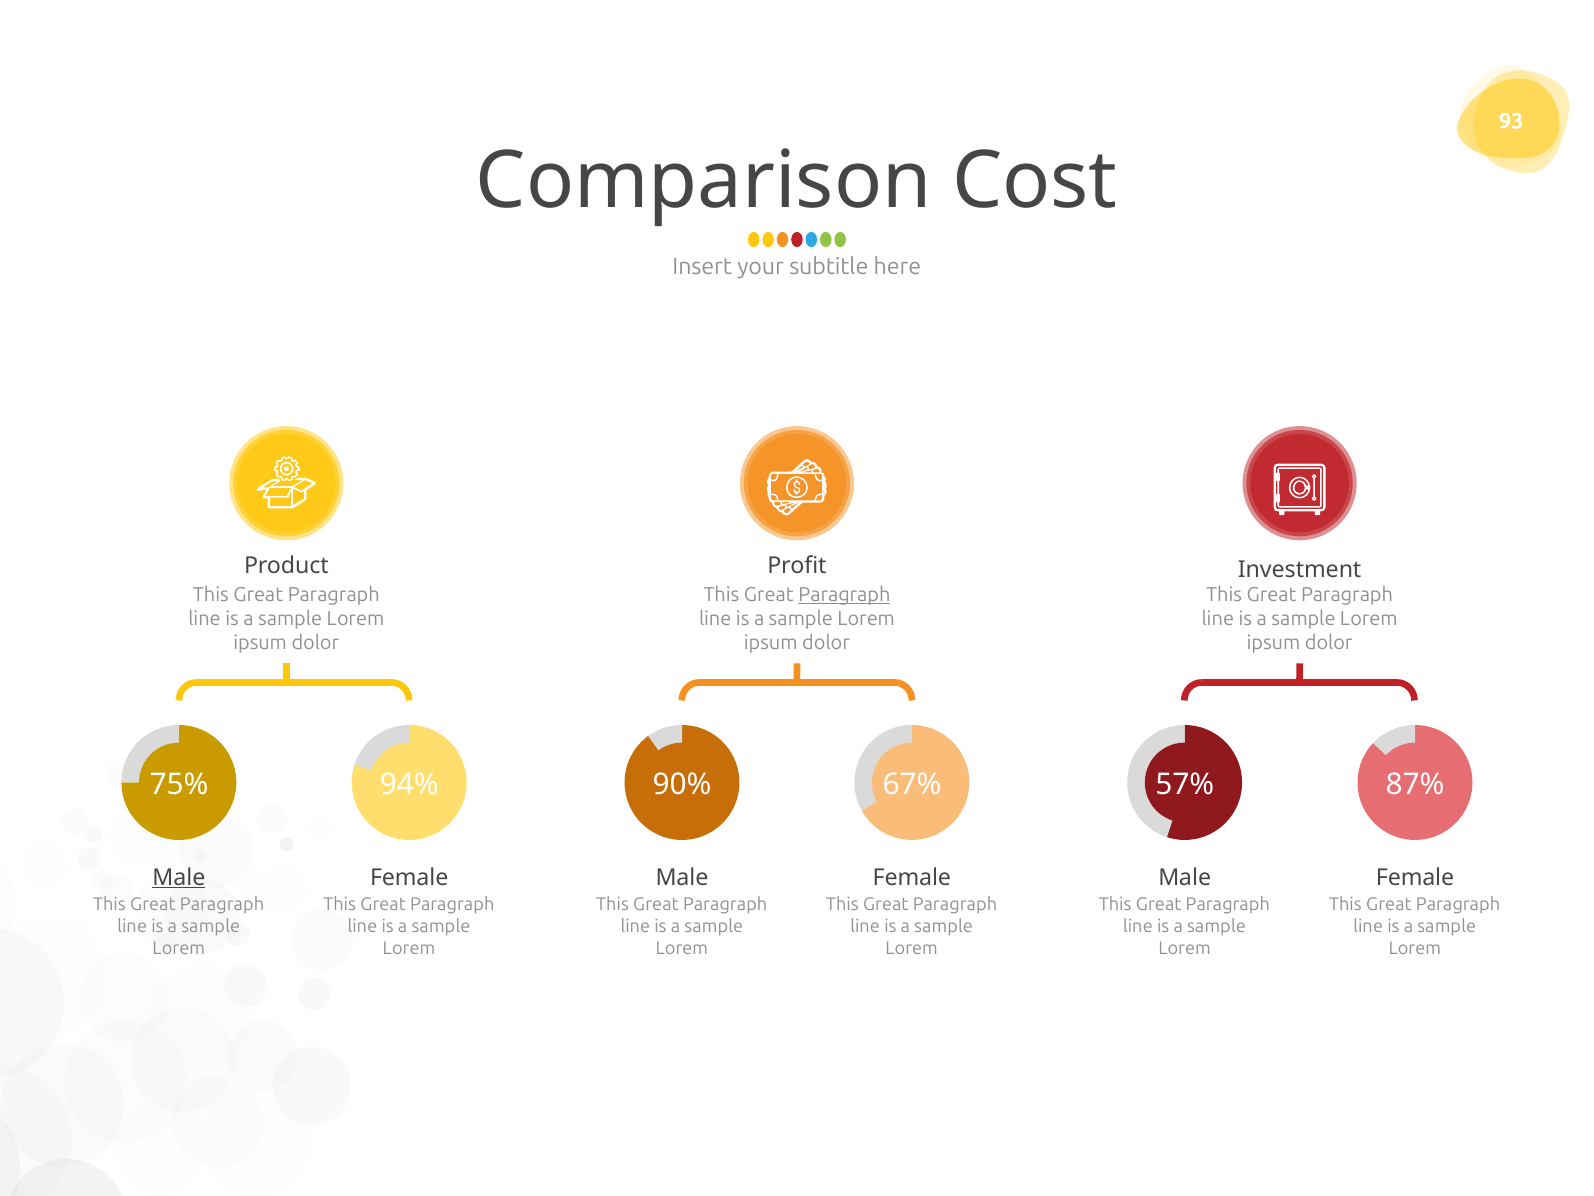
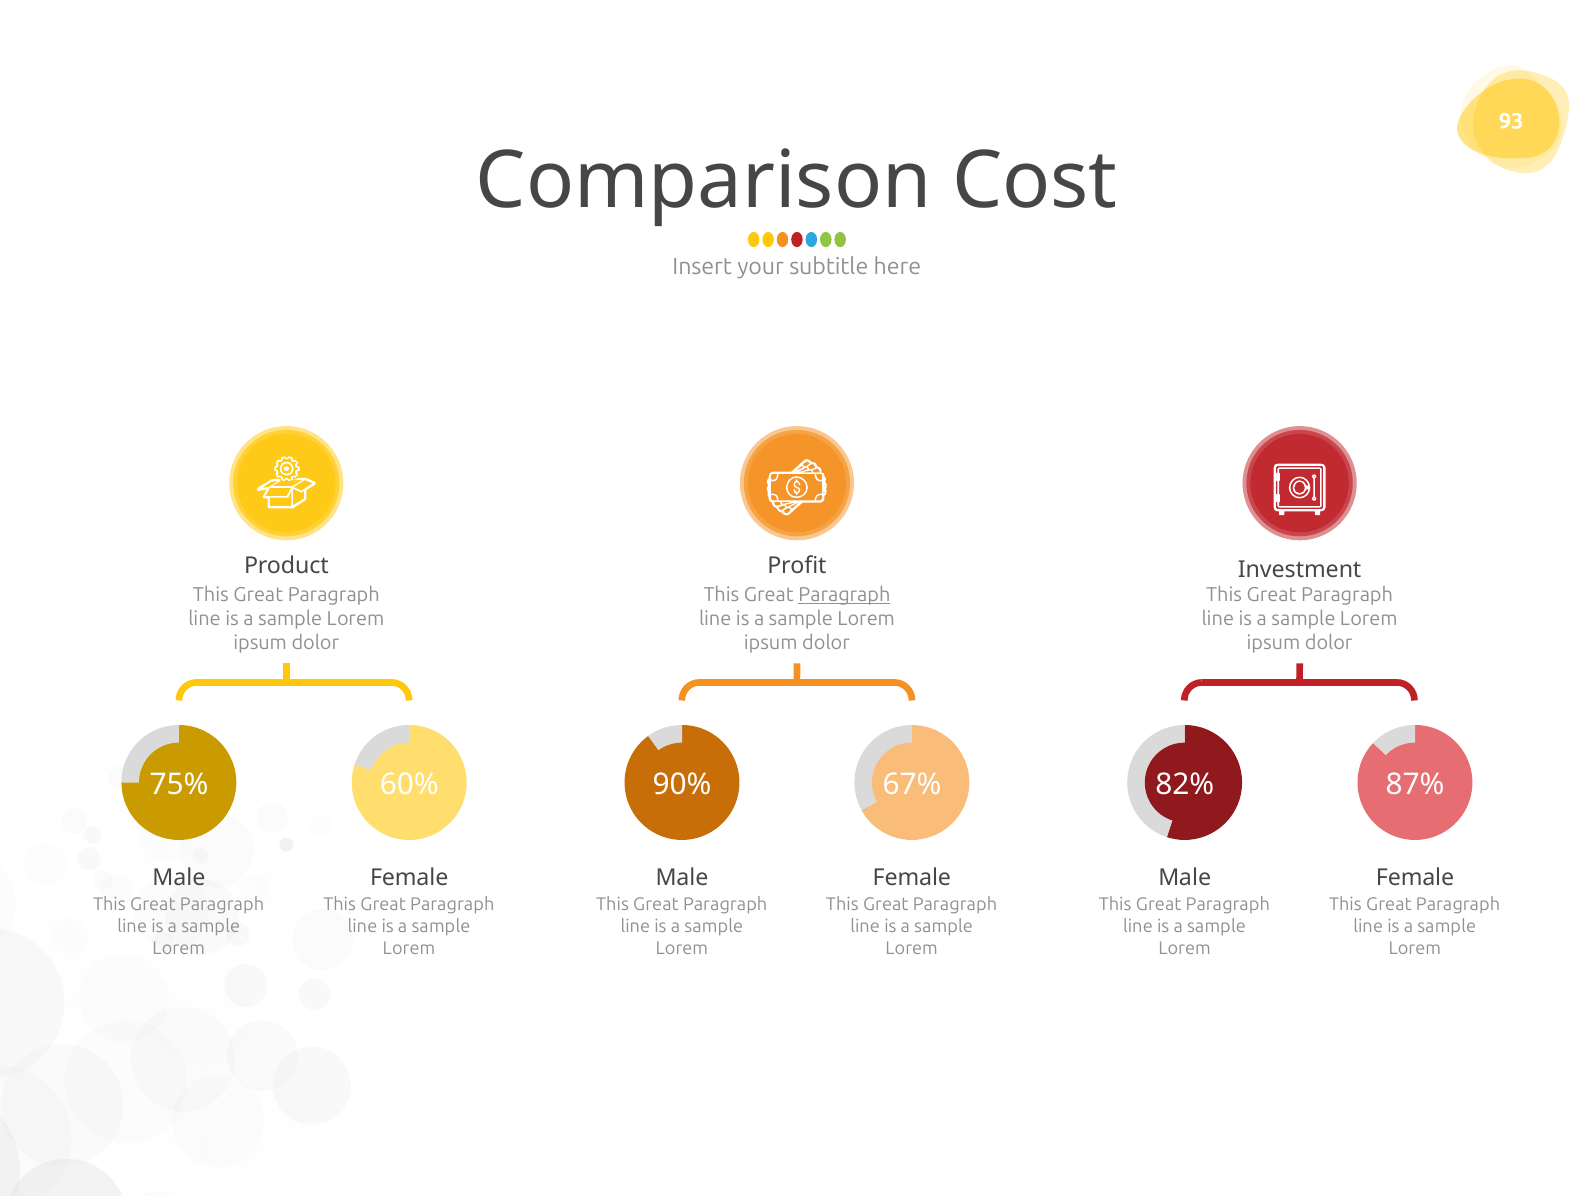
94%: 94% -> 60% (409, 784)
57%: 57% -> 82% (1185, 784)
Male underline: present -> none (179, 877)
